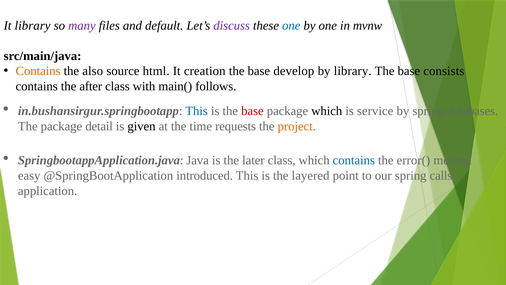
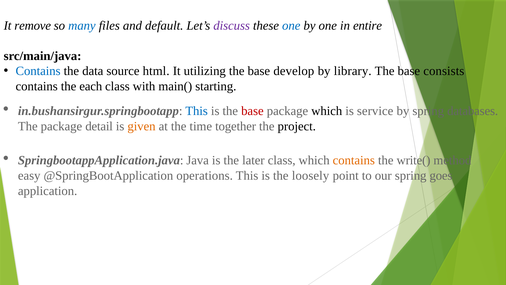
It library: library -> remove (33, 26)
many colour: purple -> blue (82, 26)
mvnw: mvnw -> entire (368, 26)
Contains colour: orange -> blue (38, 71)
also: also -> data (93, 71)
creation: creation -> utilizing (205, 71)
after: after -> each (91, 86)
follows: follows -> starting (216, 86)
given colour: black -> orange (141, 126)
requests: requests -> together (236, 126)
project colour: orange -> black (297, 126)
contains colour: blue -> orange (354, 160)
error(: error( -> write( (414, 160)
introduced: introduced -> operations (205, 175)
layered: layered -> loosely (311, 175)
calls: calls -> goes (441, 175)
